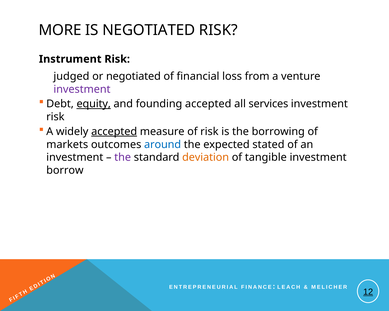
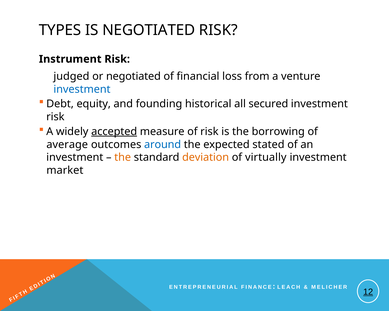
MORE: MORE -> TYPES (60, 30)
investment colour: purple -> blue (82, 89)
equity underline: present -> none (94, 104)
founding accepted: accepted -> historical (208, 104)
services: services -> secured (268, 104)
markets: markets -> average (67, 145)
the colour: purple -> orange (123, 157)
tangible: tangible -> virtually (266, 157)
borrow: borrow -> market (65, 170)
